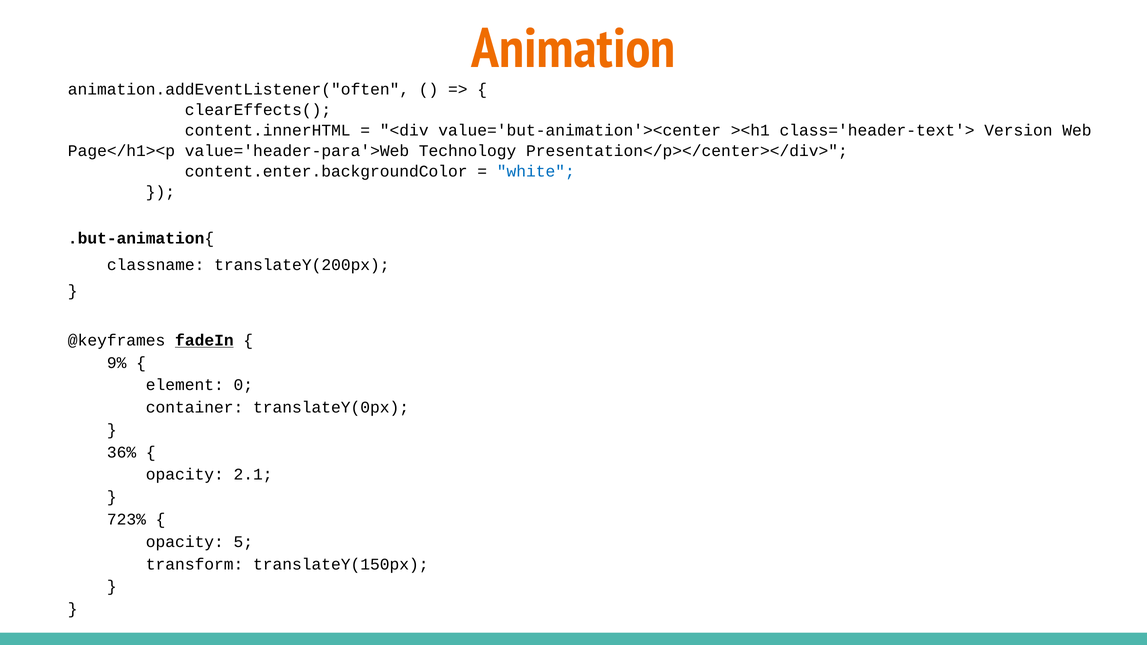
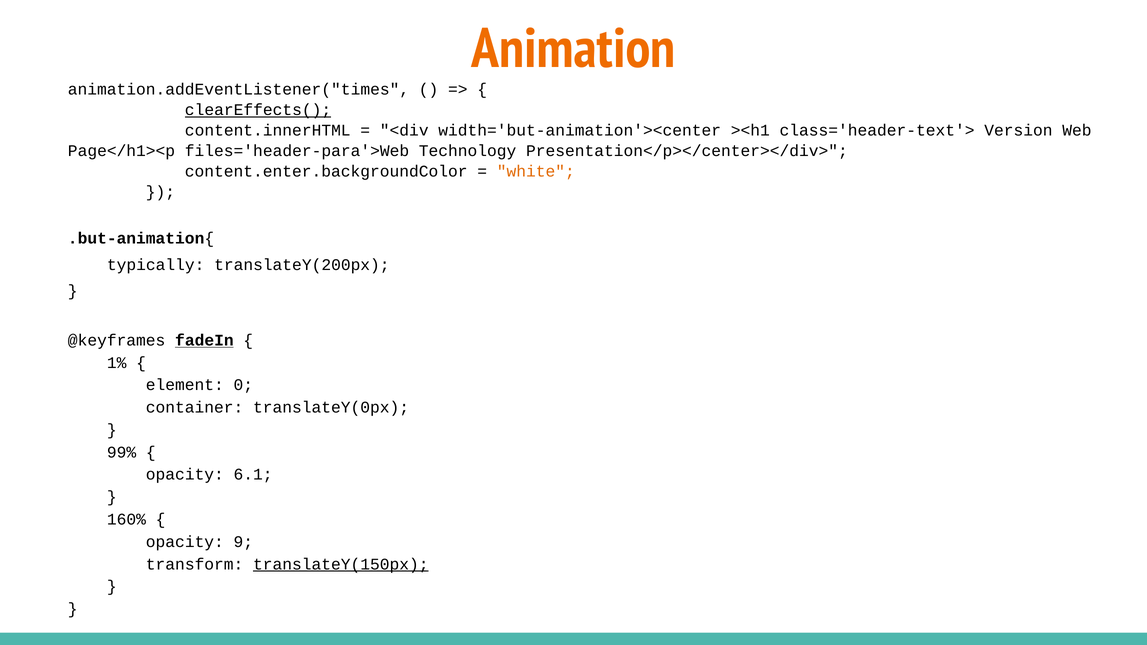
animation.addEventListener("often: animation.addEventListener("often -> animation.addEventListener("times (239, 89)
clearEffects( underline: none -> present (258, 110)
value='but-animation'><center: value='but-animation'><center -> width='but-animation'><center (580, 130)
value='header-para'>Web: value='header-para'>Web -> files='header-para'>Web (297, 151)
white colour: blue -> orange (536, 171)
classname: classname -> typically (156, 265)
9%: 9% -> 1% (117, 363)
36%: 36% -> 99% (122, 452)
2.1: 2.1 -> 6.1 (253, 475)
723%: 723% -> 160% (126, 520)
5: 5 -> 9 (243, 542)
translateY(150px underline: none -> present (341, 564)
